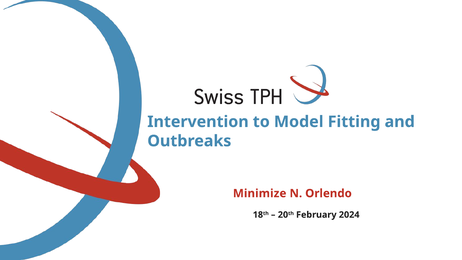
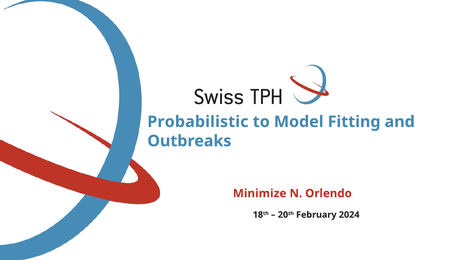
Intervention: Intervention -> Probabilistic (198, 122)
